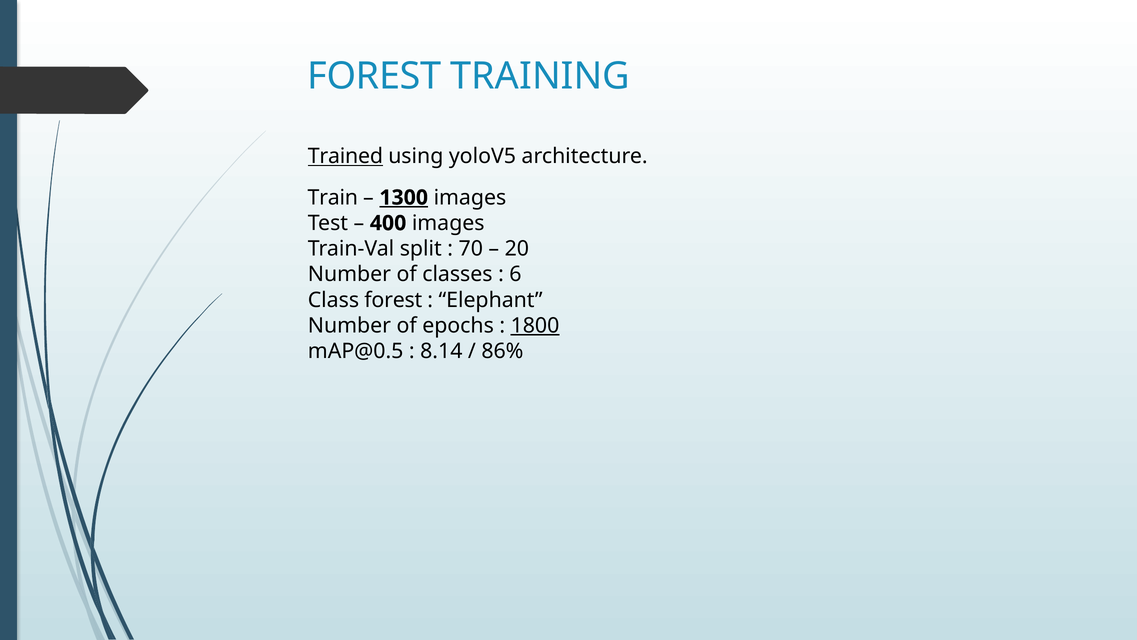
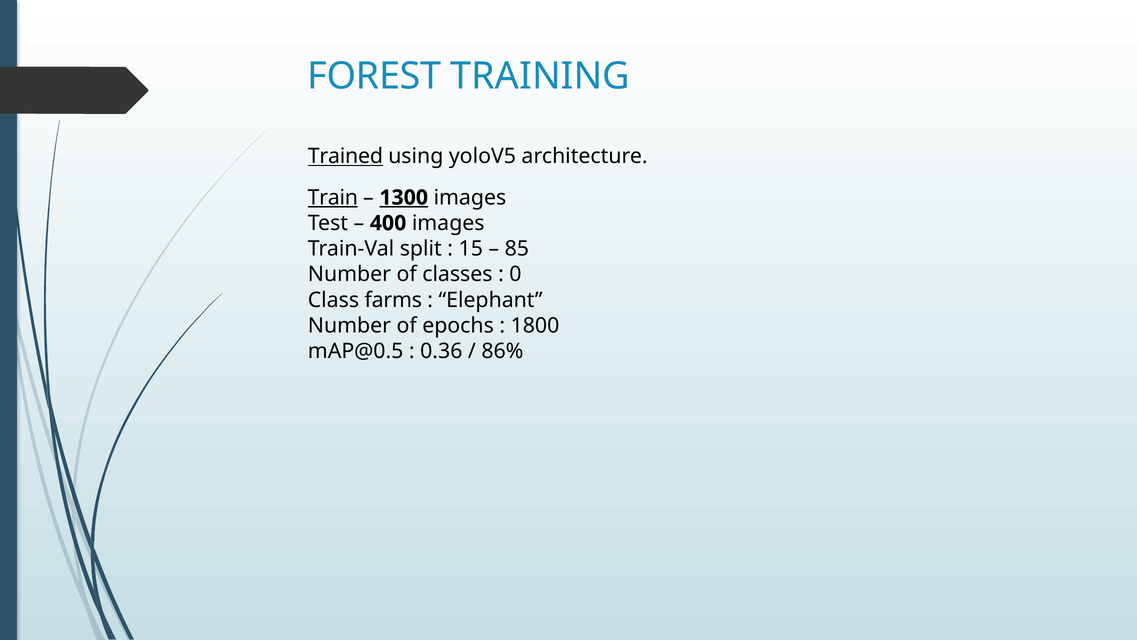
Train underline: none -> present (333, 197)
70: 70 -> 15 (471, 249)
20: 20 -> 85 (517, 249)
6: 6 -> 0 (515, 274)
Class forest: forest -> farms (393, 300)
1800 underline: present -> none (535, 325)
8.14: 8.14 -> 0.36 (441, 351)
